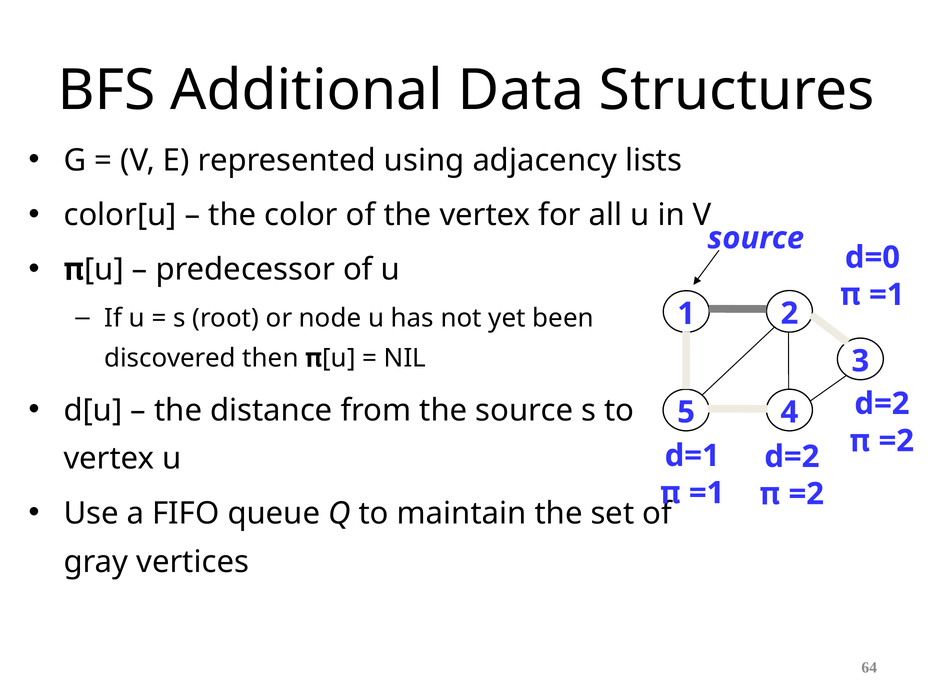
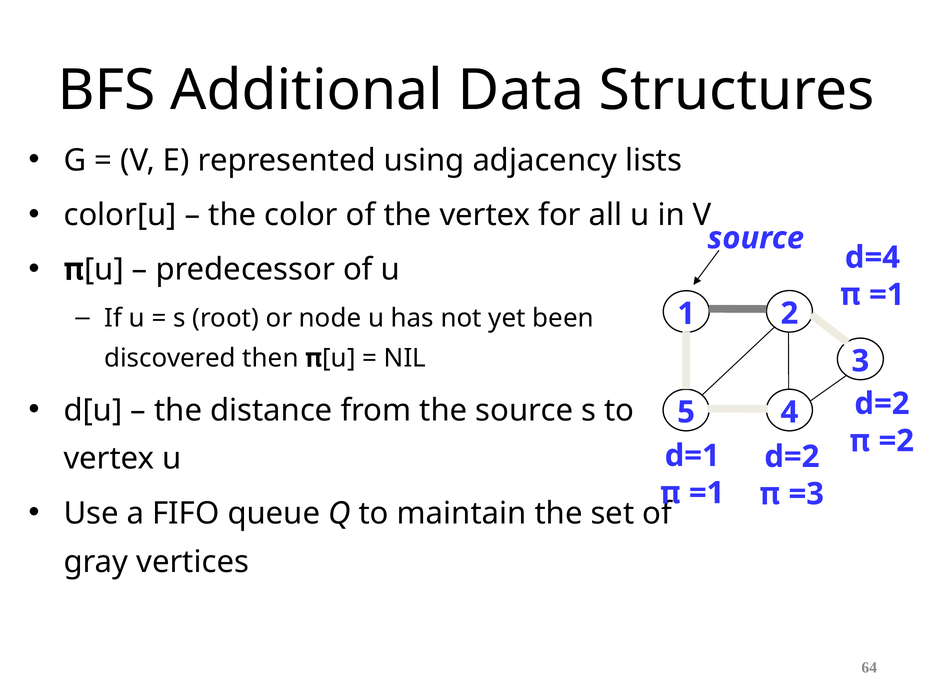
d=0: d=0 -> d=4 (872, 258)
=2: =2 -> =3 (806, 495)
